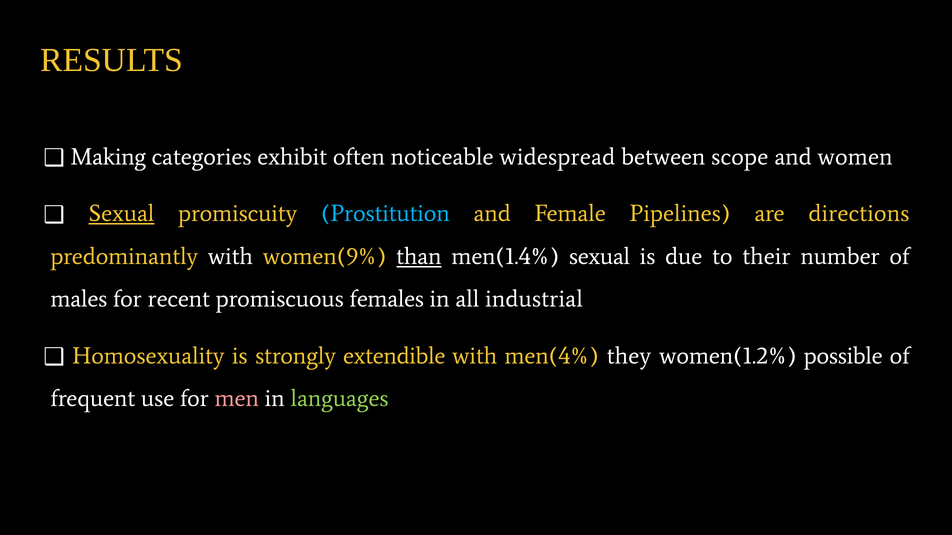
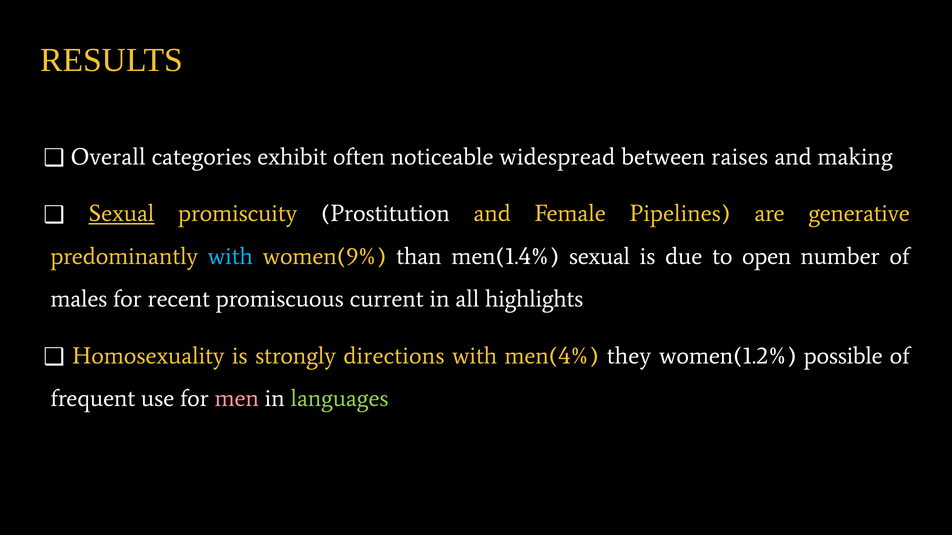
Making: Making -> Overall (108, 157)
scope: scope -> raises (740, 157)
women: women -> making (855, 157)
Prostitution colour: light blue -> white (385, 214)
directions: directions -> generative (859, 214)
with colour: white -> light blue (230, 257)
than underline: present -> none (419, 257)
their: their -> open (767, 257)
females: females -> current (387, 299)
industrial: industrial -> highlights (534, 299)
extendible: extendible -> directions (394, 356)
